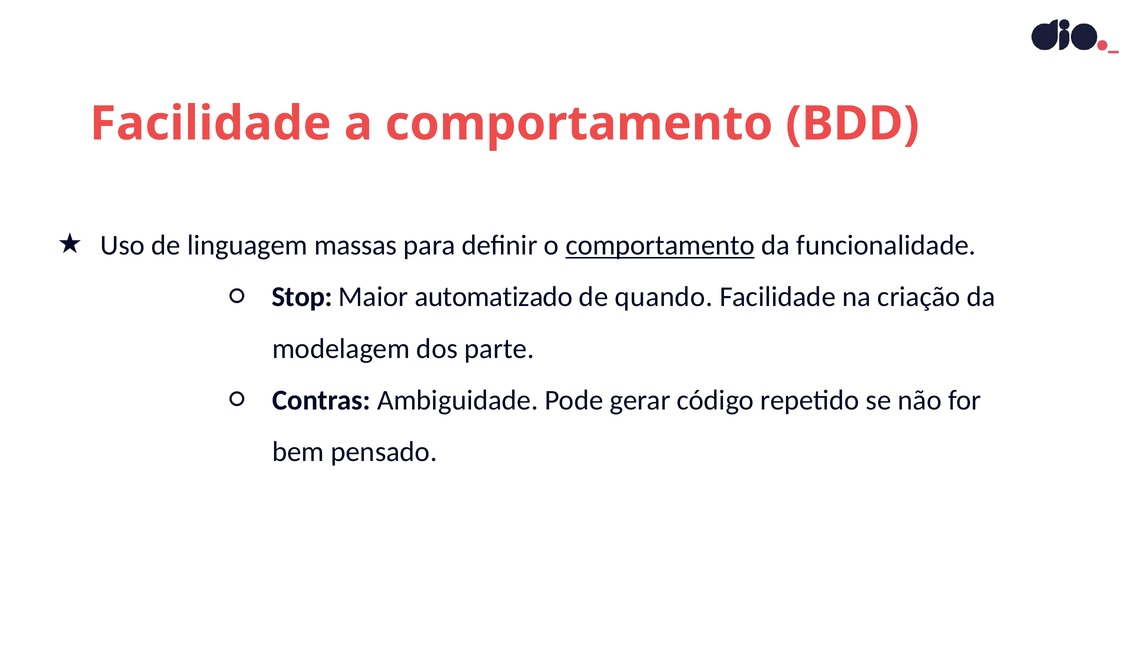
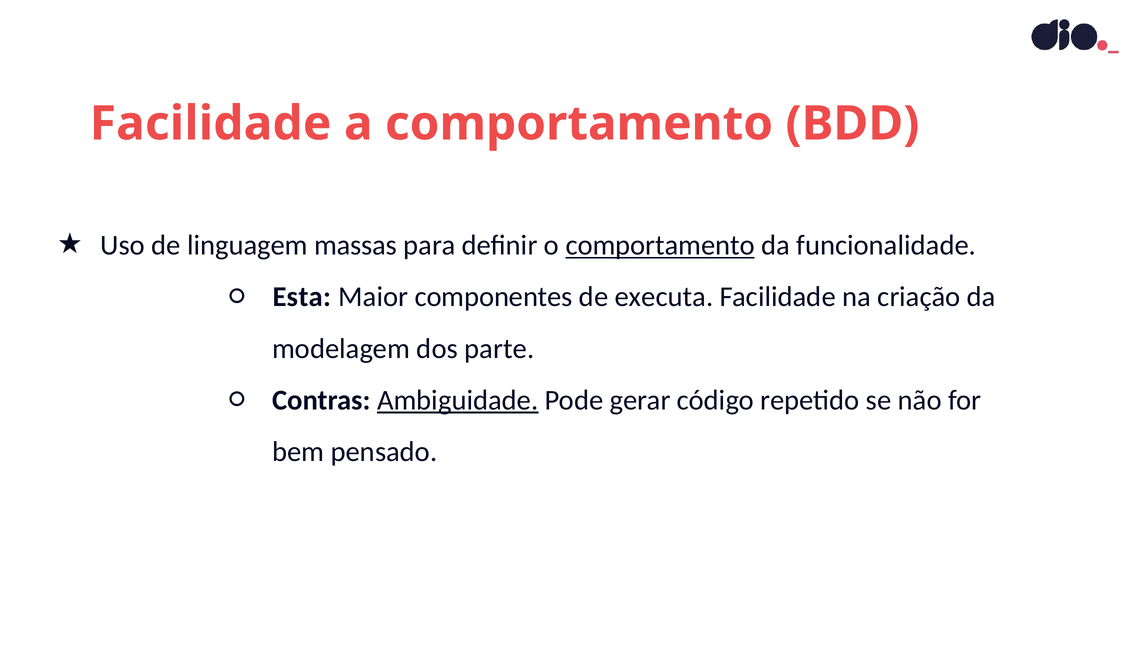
Stop: Stop -> Esta (302, 297)
automatizado: automatizado -> componentes (494, 297)
quando: quando -> executa (664, 297)
Ambiguidade underline: none -> present (458, 400)
